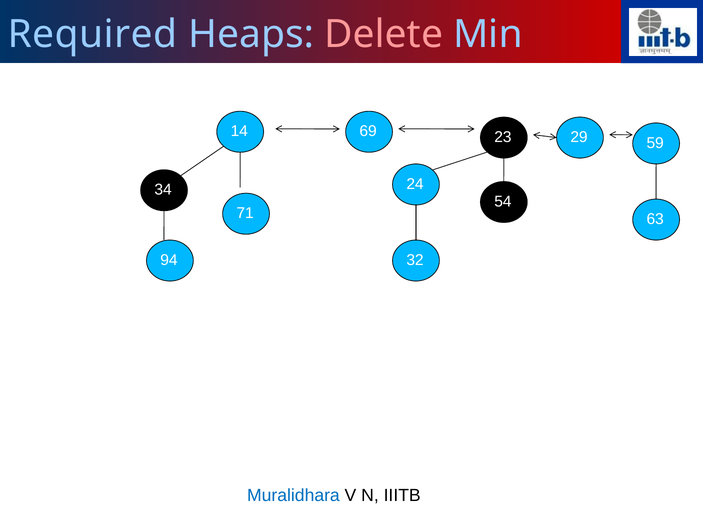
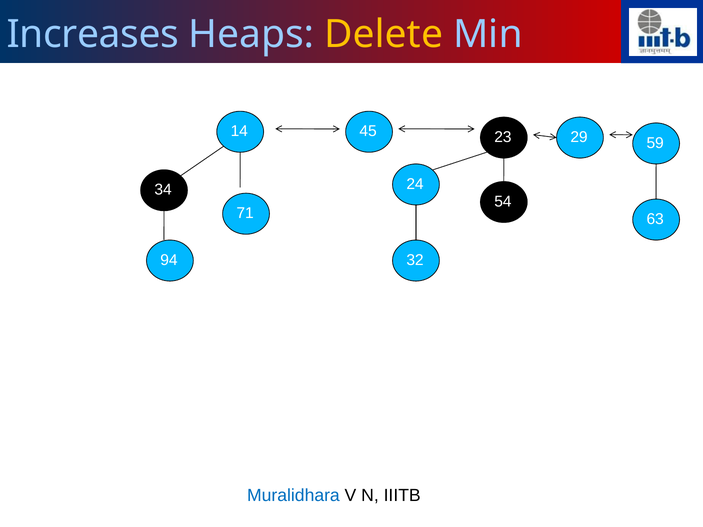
Required: Required -> Increases (93, 34)
Delete colour: pink -> yellow (384, 34)
69: 69 -> 45 (368, 131)
